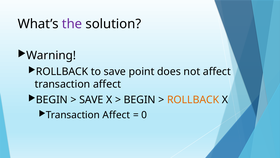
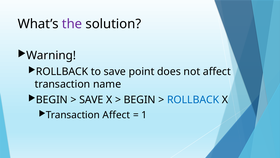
affect: affect -> name (107, 84)
ROLLBACK colour: orange -> blue (193, 100)
0: 0 -> 1 (144, 115)
